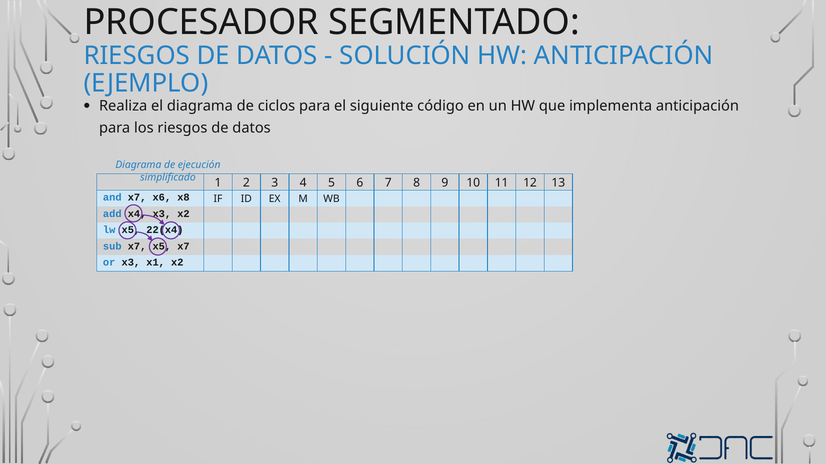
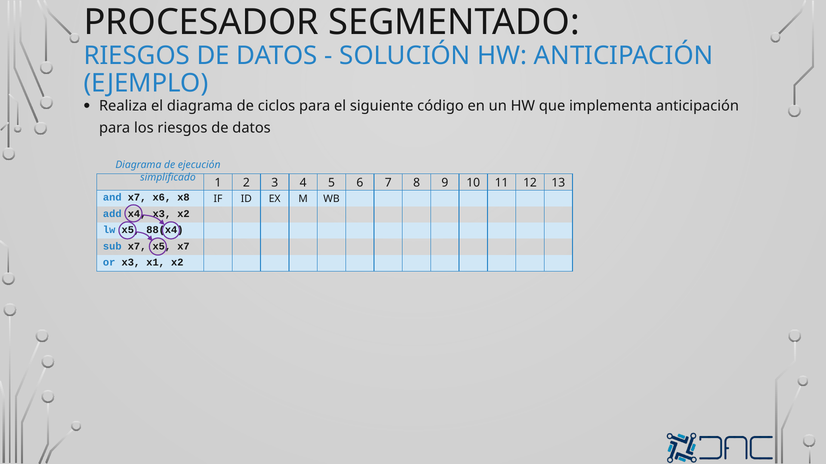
22(x4: 22(x4 -> 88(x4 (165, 230)
